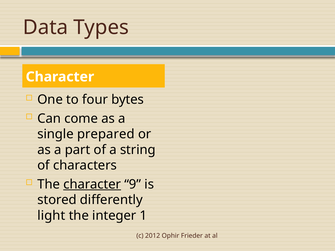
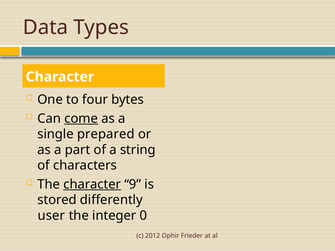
come underline: none -> present (81, 119)
light: light -> user (51, 216)
1: 1 -> 0 (143, 216)
